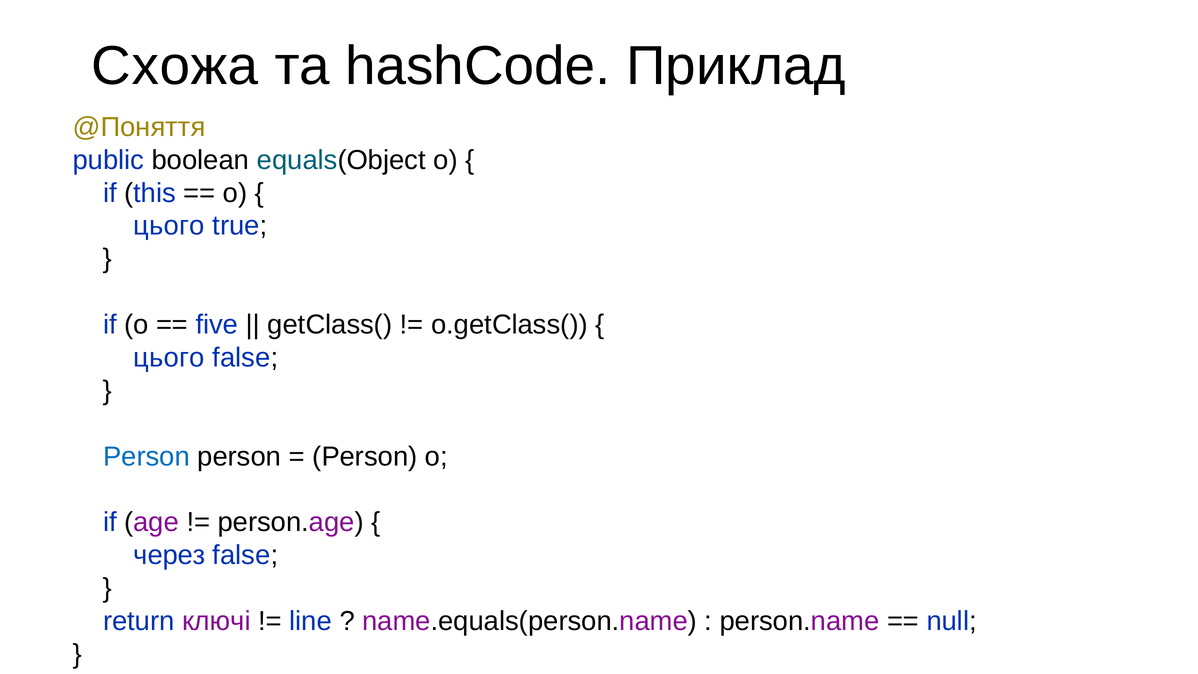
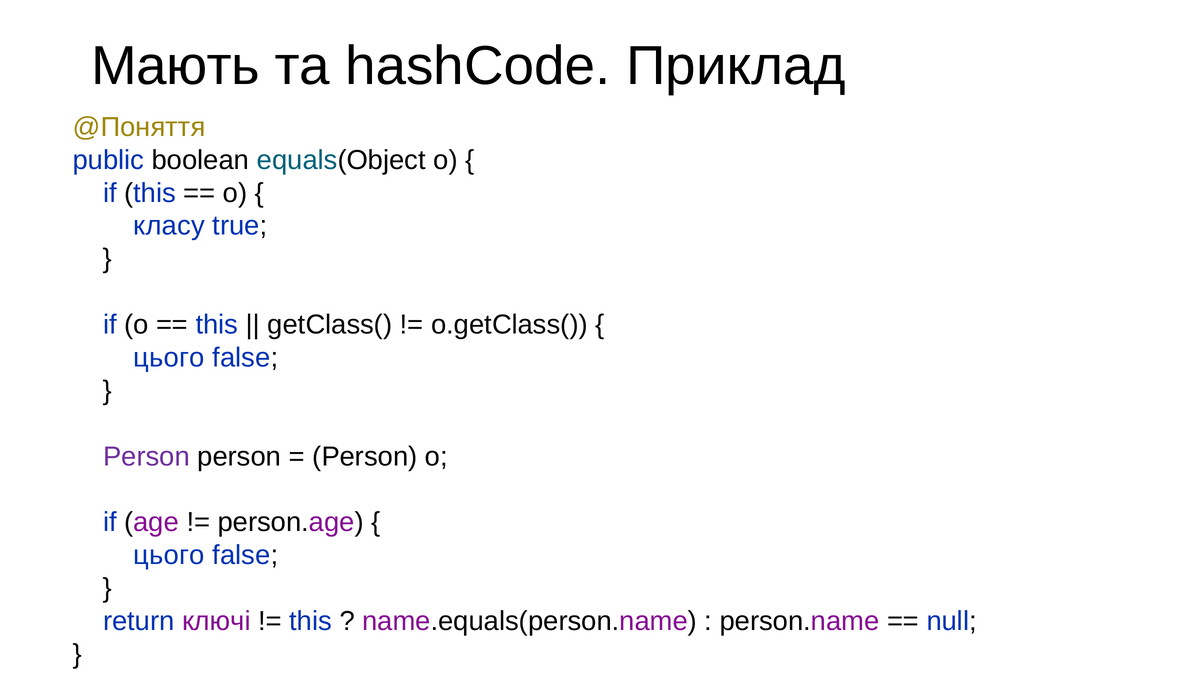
Схожа: Схожа -> Мають (175, 66)
цього: цього -> класу (169, 226)
five: five -> this (217, 325)
Person colour: blue -> purple (146, 456)
через: через -> цього (169, 555)
line: line -> this (311, 621)
